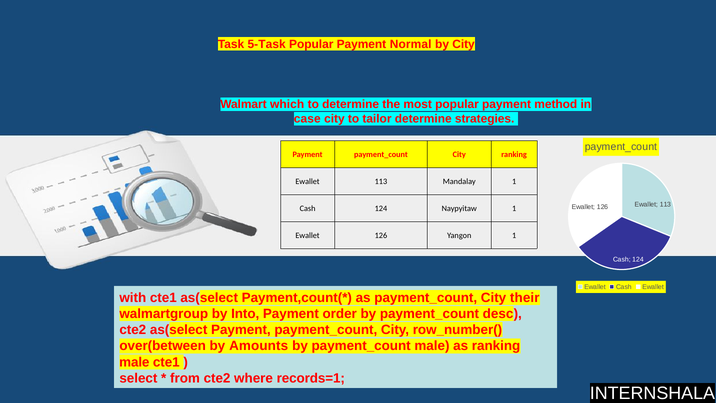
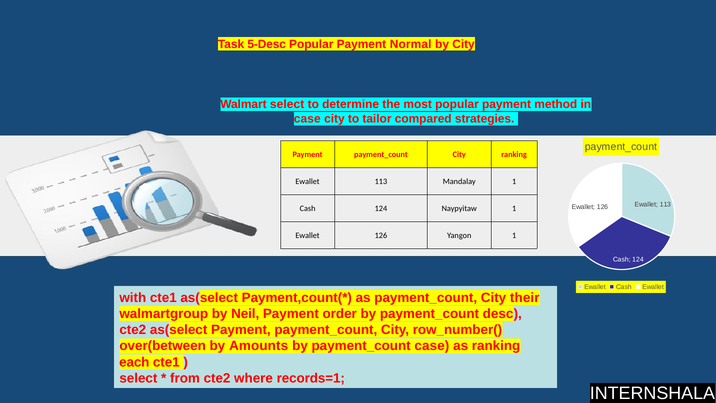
5-Task: 5-Task -> 5-Desc (267, 44)
Walmart which: which -> select (287, 104)
tailor determine: determine -> compared (423, 119)
Into: Into -> Neil (245, 314)
payment_count male: male -> case (432, 346)
male: male -> each (134, 362)
